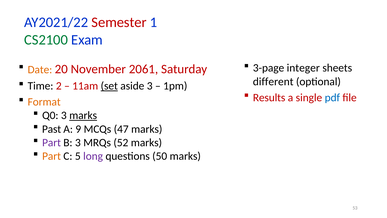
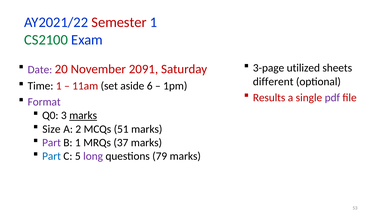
integer: integer -> utilized (303, 68)
Date colour: orange -> purple (40, 70)
2061: 2061 -> 2091 (143, 69)
Time 2: 2 -> 1 (59, 86)
set underline: present -> none (109, 86)
aside 3: 3 -> 6 (150, 86)
pdf colour: blue -> purple (332, 97)
Format colour: orange -> purple (44, 102)
Past: Past -> Size (51, 129)
9: 9 -> 2 (78, 129)
47: 47 -> 51 (121, 129)
B 3: 3 -> 1 (78, 142)
52: 52 -> 37 (121, 142)
Part colour: orange -> blue (52, 156)
50: 50 -> 79 (160, 156)
